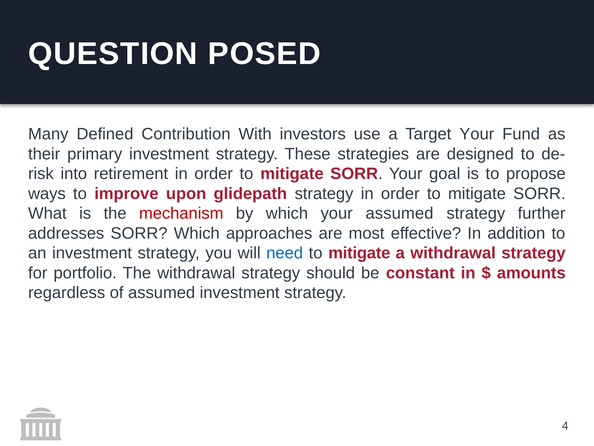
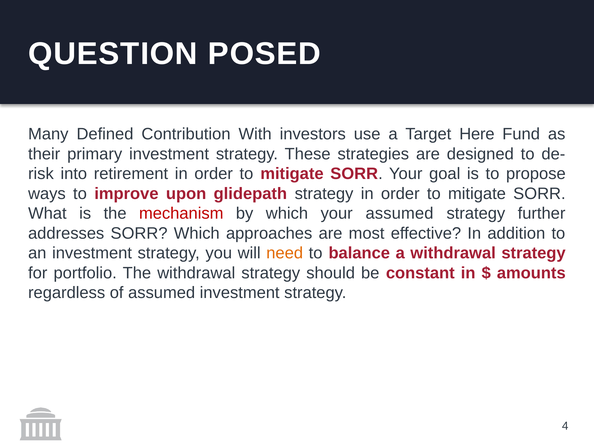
Target Your: Your -> Here (477, 134)
need colour: blue -> orange (285, 253)
mitigate: mitigate -> balance (359, 253)
